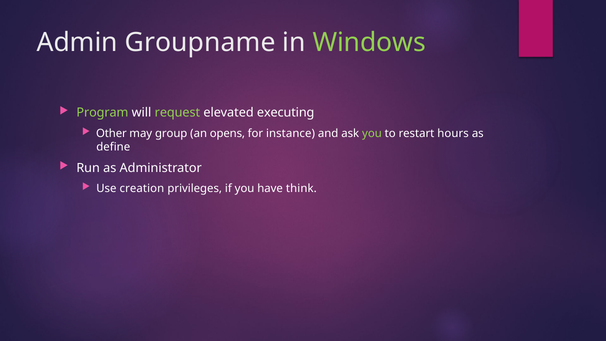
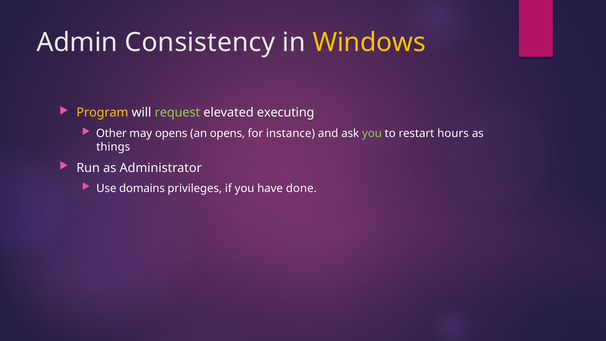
Groupname: Groupname -> Consistency (200, 43)
Windows colour: light green -> yellow (369, 43)
Program colour: light green -> yellow (102, 113)
may group: group -> opens (171, 133)
define: define -> things (113, 147)
creation: creation -> domains (142, 188)
think: think -> done (301, 188)
